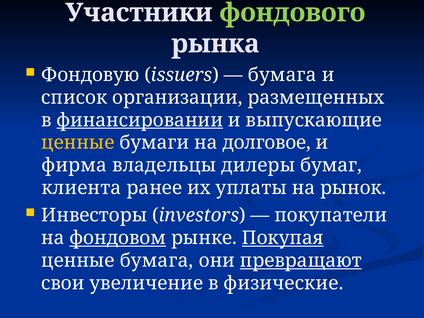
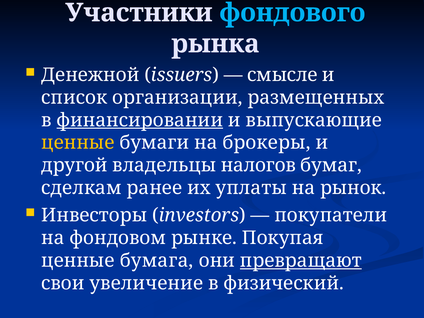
фондового colour: light green -> light blue (292, 13)
Фондовую: Фондовую -> Денежной (90, 75)
бумага: бумага -> смысле (282, 75)
долговое: долговое -> брокеры (266, 143)
фирма: фирма -> другой (74, 165)
дилеры: дилеры -> налогов (258, 165)
клиента: клиента -> сделкам (81, 188)
фондовом underline: present -> none (118, 238)
Покупая underline: present -> none (283, 238)
физические: физические -> физический (284, 283)
